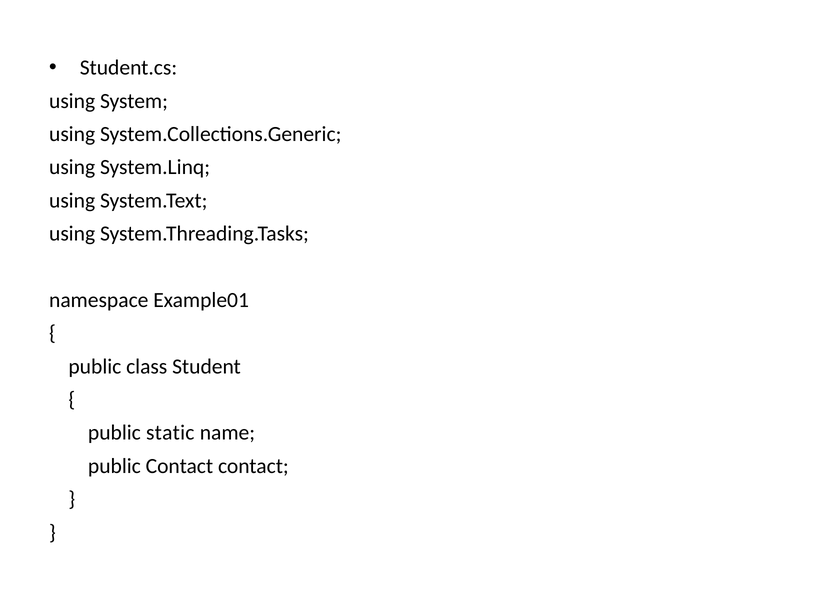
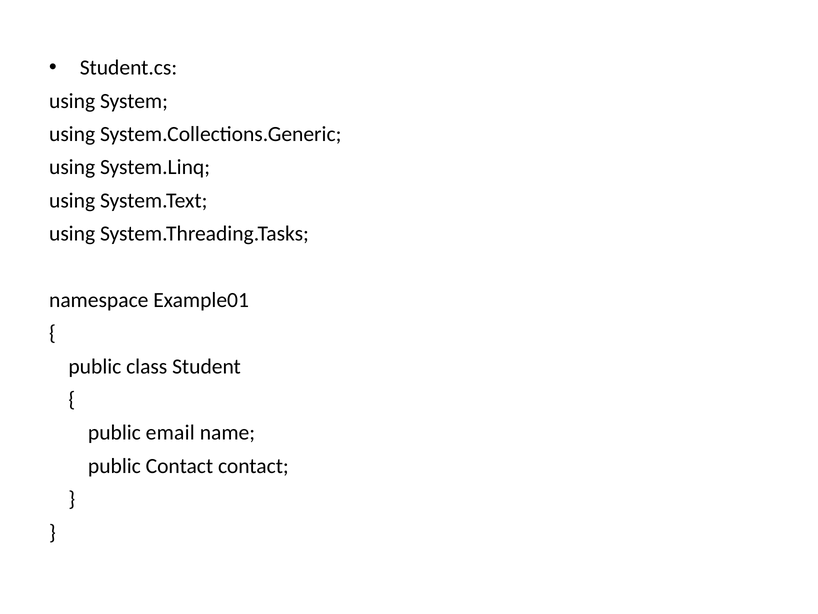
static: static -> email (170, 433)
